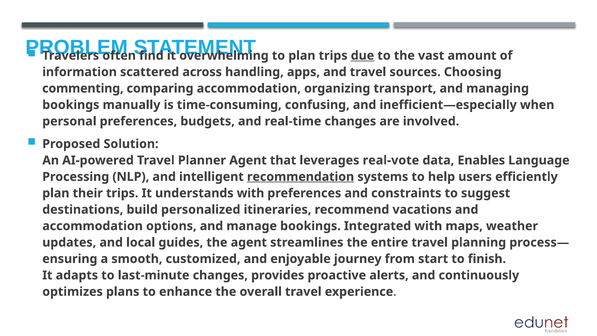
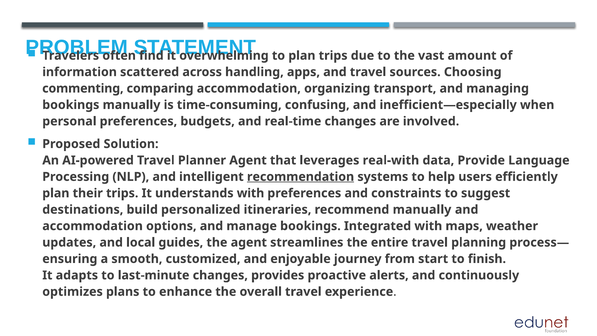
due underline: present -> none (362, 56)
real-vote: real-vote -> real-with (391, 160)
Enables: Enables -> Provide (481, 160)
recommend vacations: vacations -> manually (422, 209)
